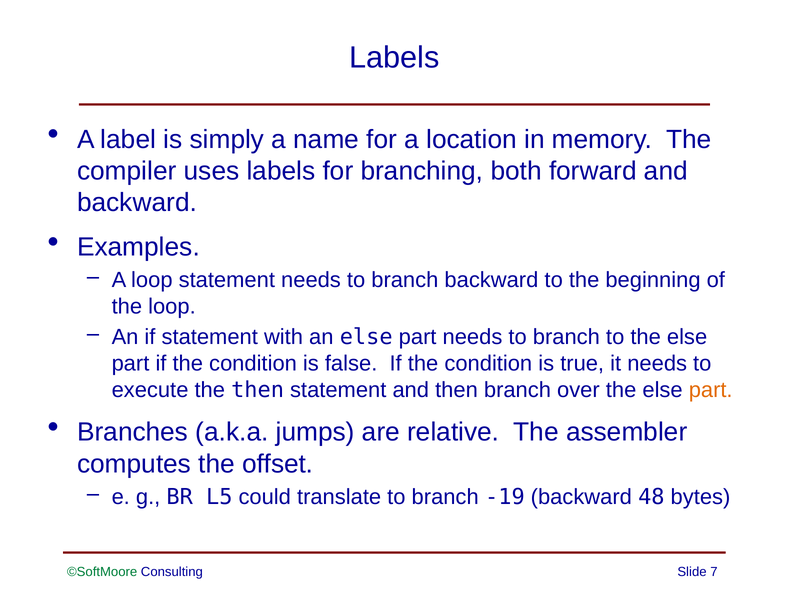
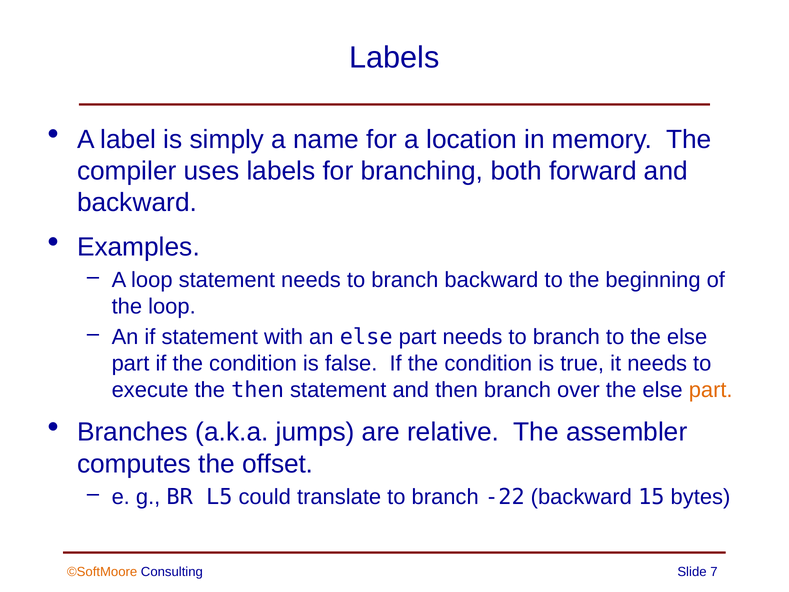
-19: -19 -> -22 (505, 497)
48: 48 -> 15 (651, 497)
©SoftMoore colour: green -> orange (102, 572)
